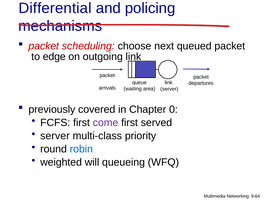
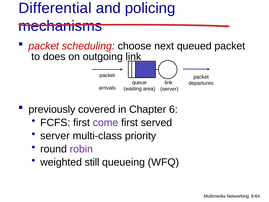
edge: edge -> does (54, 57)
0: 0 -> 6 (173, 109)
robin colour: blue -> purple (81, 149)
will: will -> still (92, 162)
